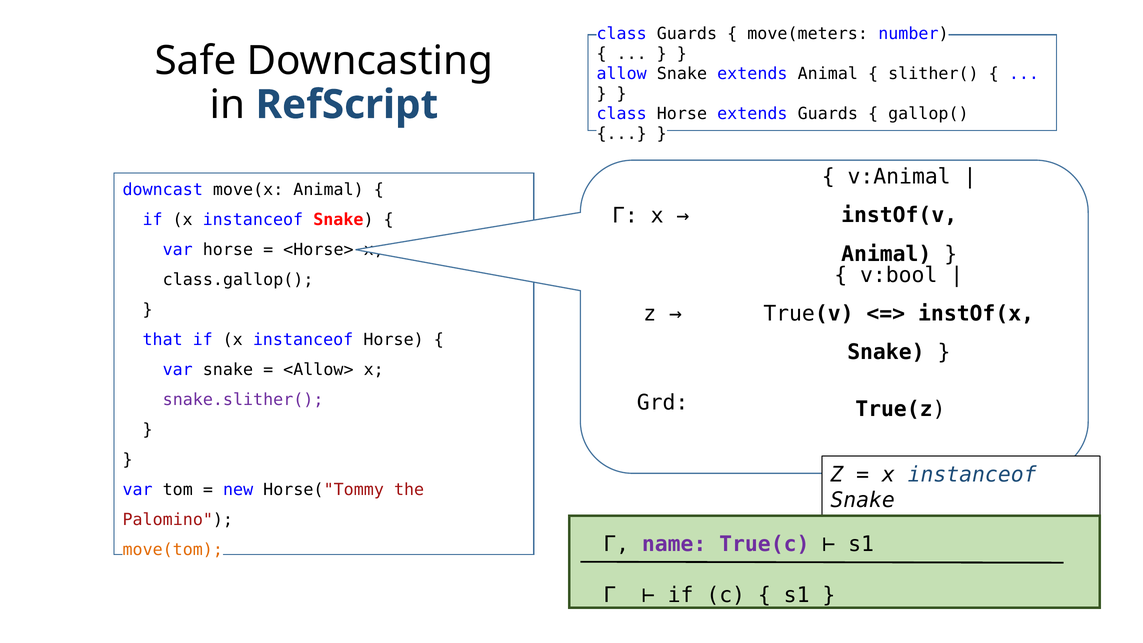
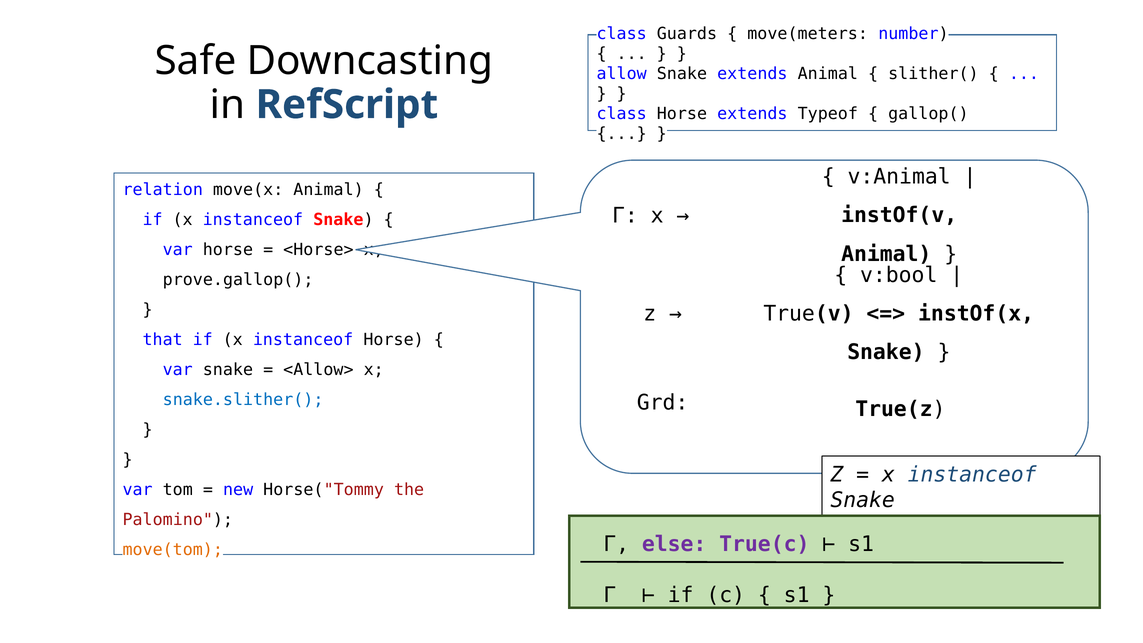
extends Guards: Guards -> Typeof (828, 114)
downcast: downcast -> relation (163, 190)
class.gallop(: class.gallop( -> prove.gallop( (238, 280)
snake.slither( colour: purple -> blue (243, 400)
name: name -> else (674, 544)
